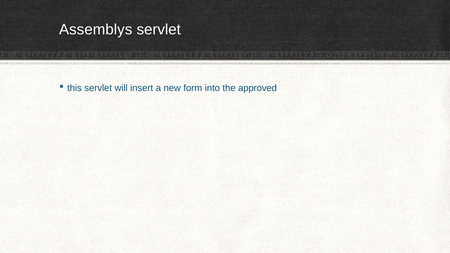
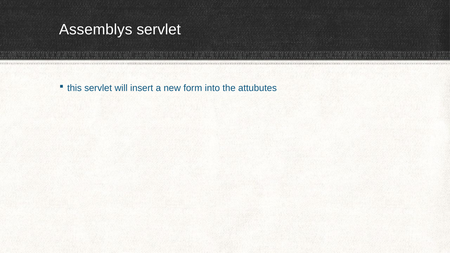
approved: approved -> attubutes (257, 88)
